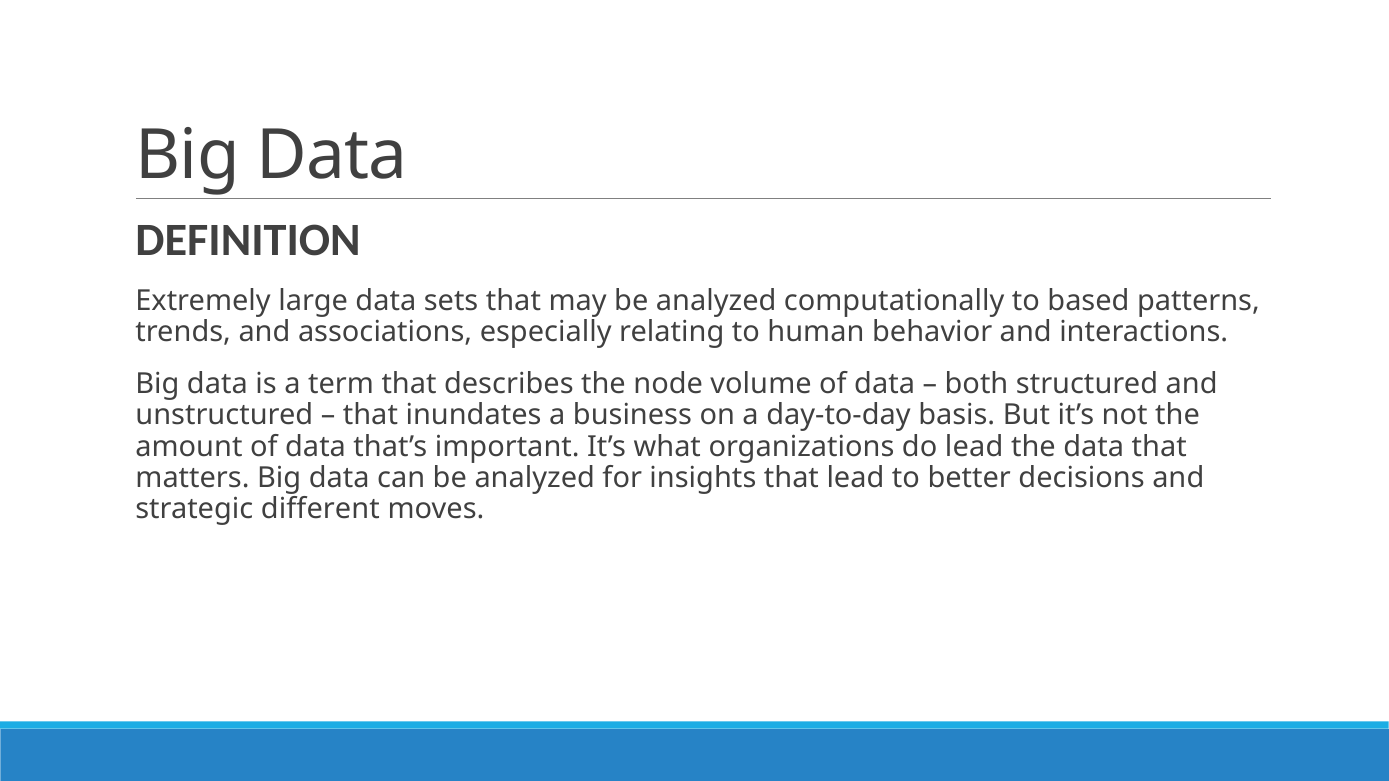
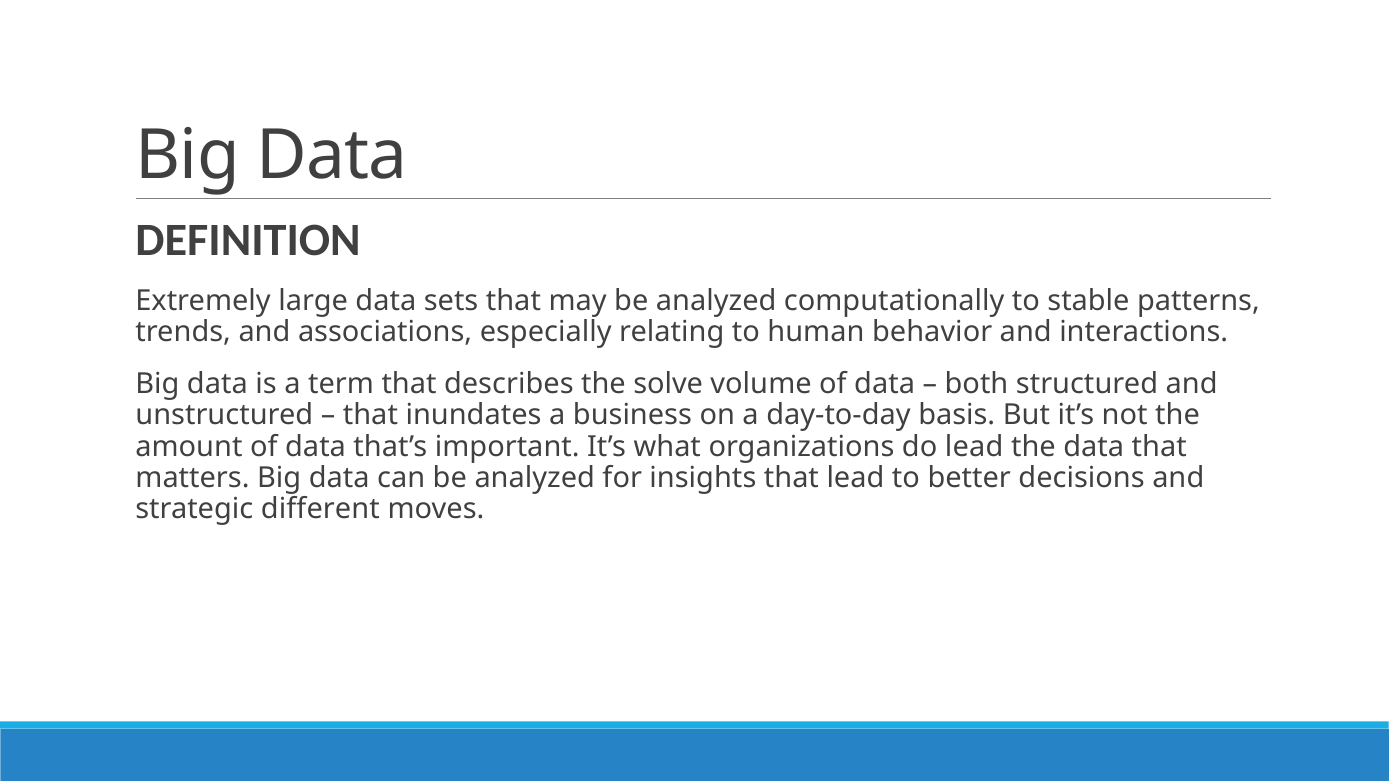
based: based -> stable (1088, 301)
node: node -> solve (668, 384)
